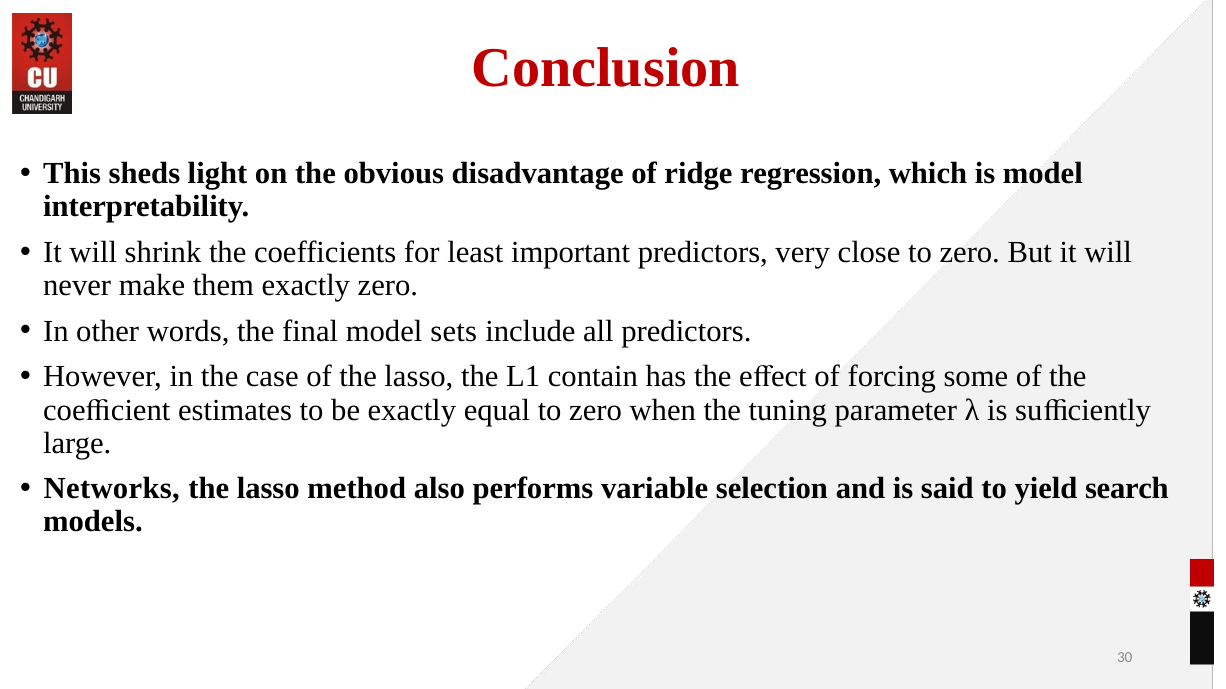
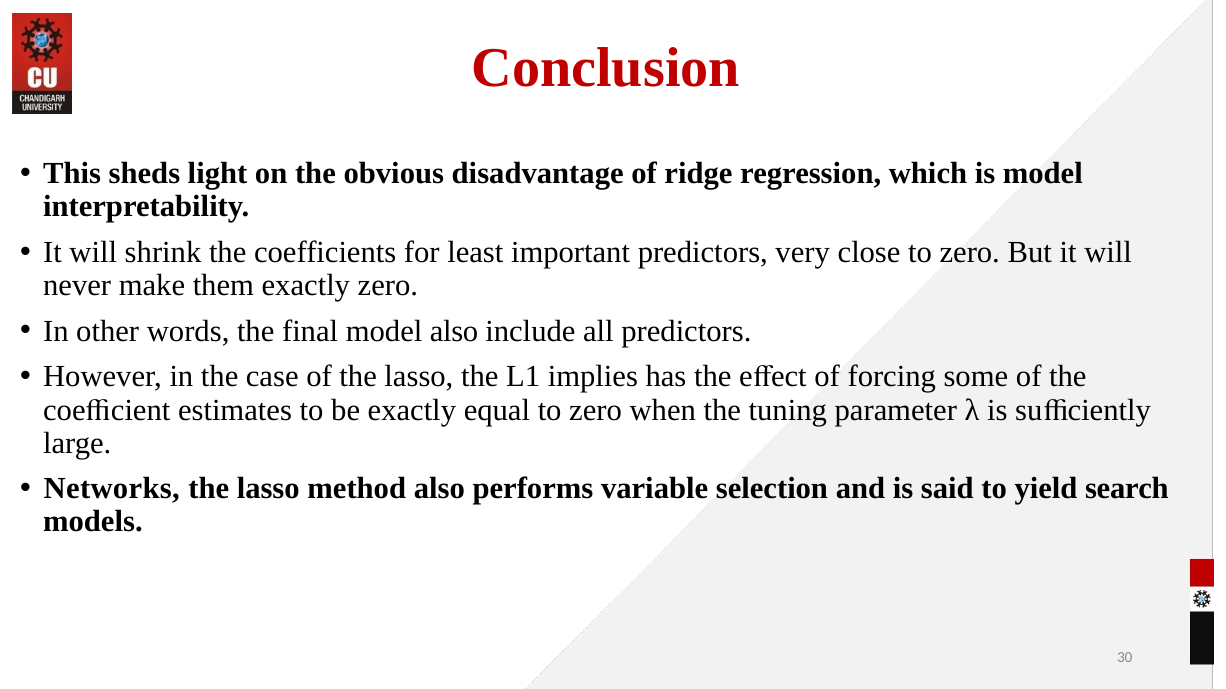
model sets: sets -> also (454, 331)
contain: contain -> implies (593, 377)
